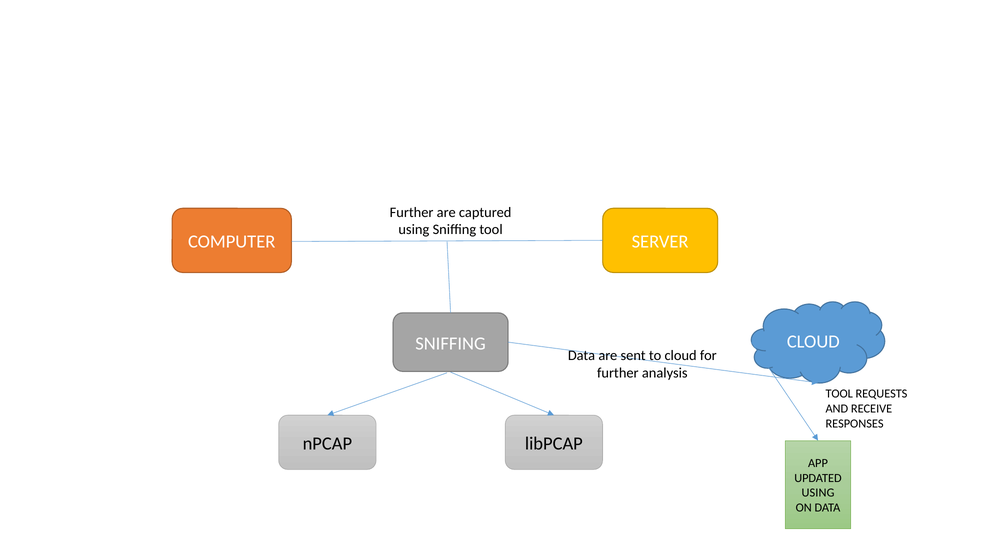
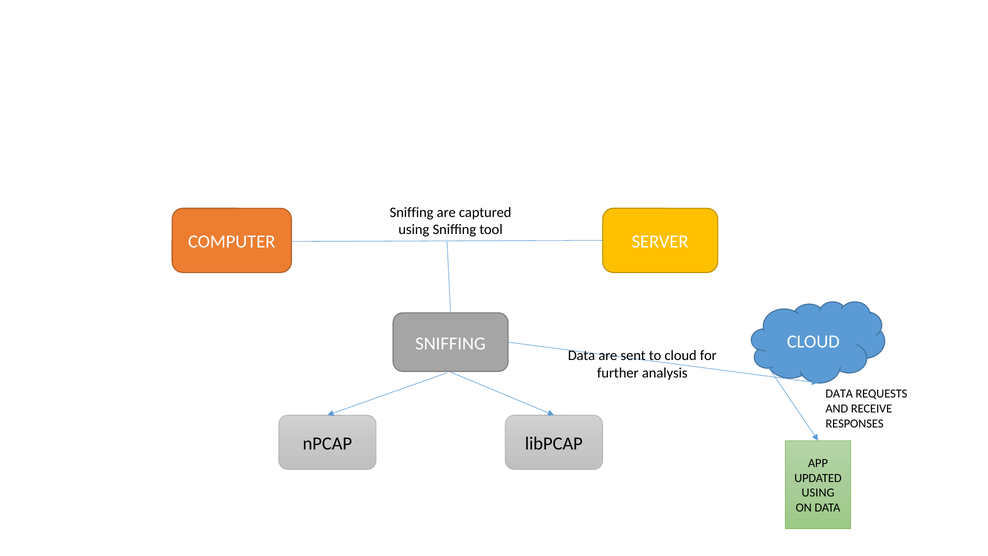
Further: Further -> Sniffing (412, 212)
TOOL: TOOL -> DATA (839, 394)
